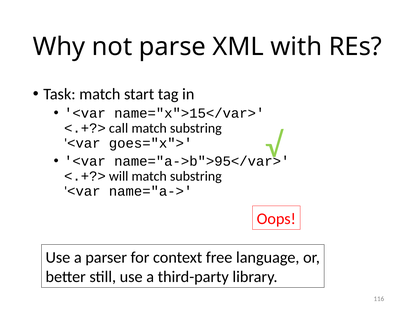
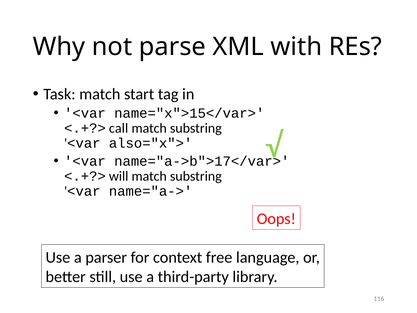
goes="x">: goes="x"> -> also="x"> (151, 143)
name="a->b">95</var>: name="a->b">95</var> -> name="a->b">17</var> (202, 161)
